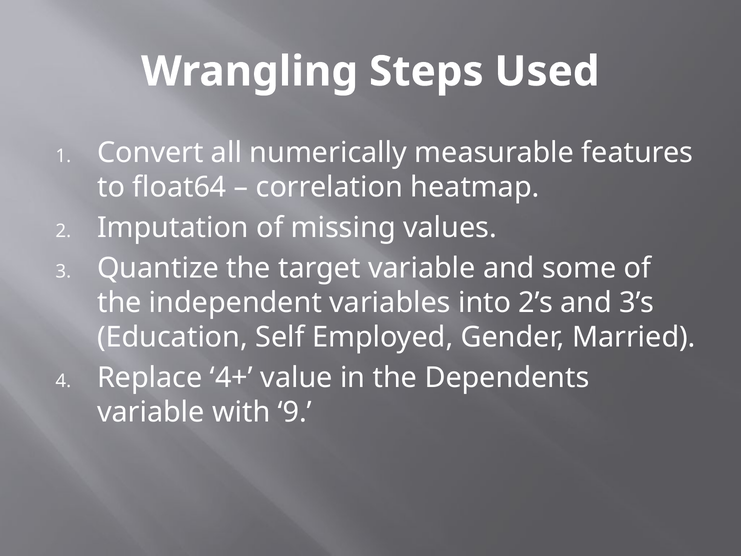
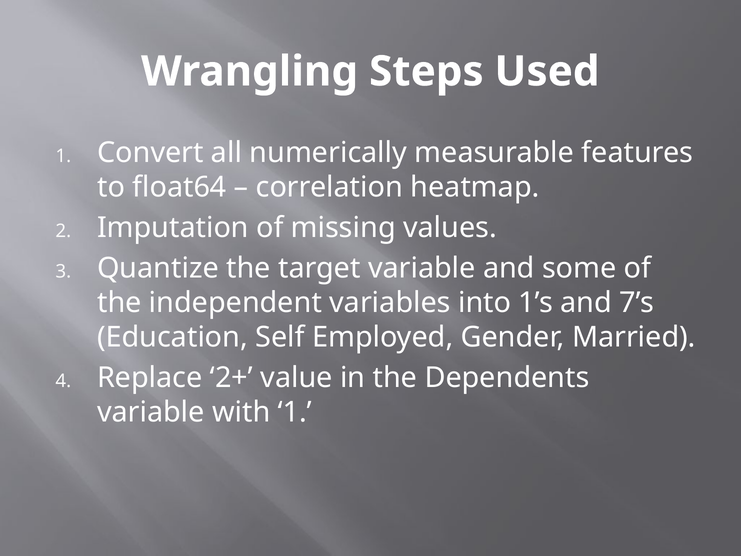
2’s: 2’s -> 1’s (536, 303)
3’s: 3’s -> 7’s (637, 303)
4+: 4+ -> 2+ (231, 378)
with 9: 9 -> 1 (295, 412)
